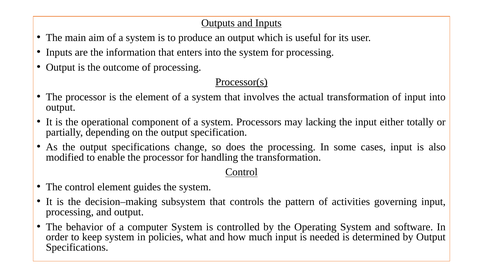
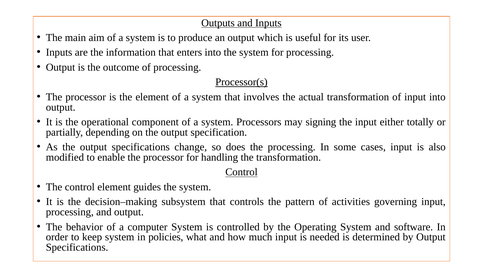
lacking: lacking -> signing (321, 122)
